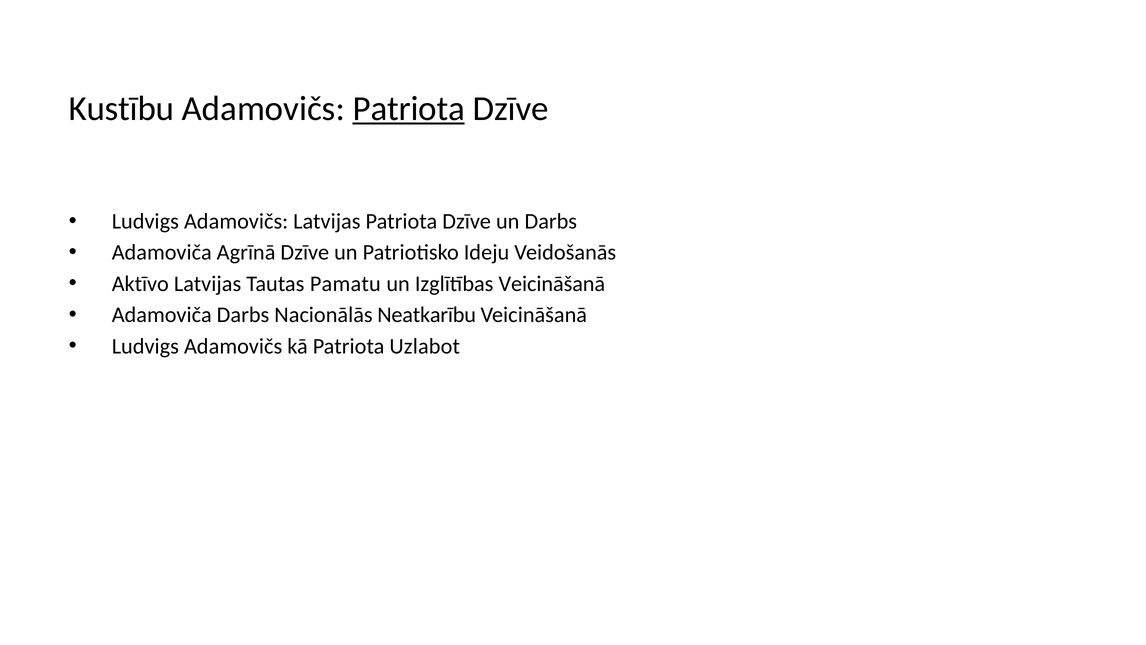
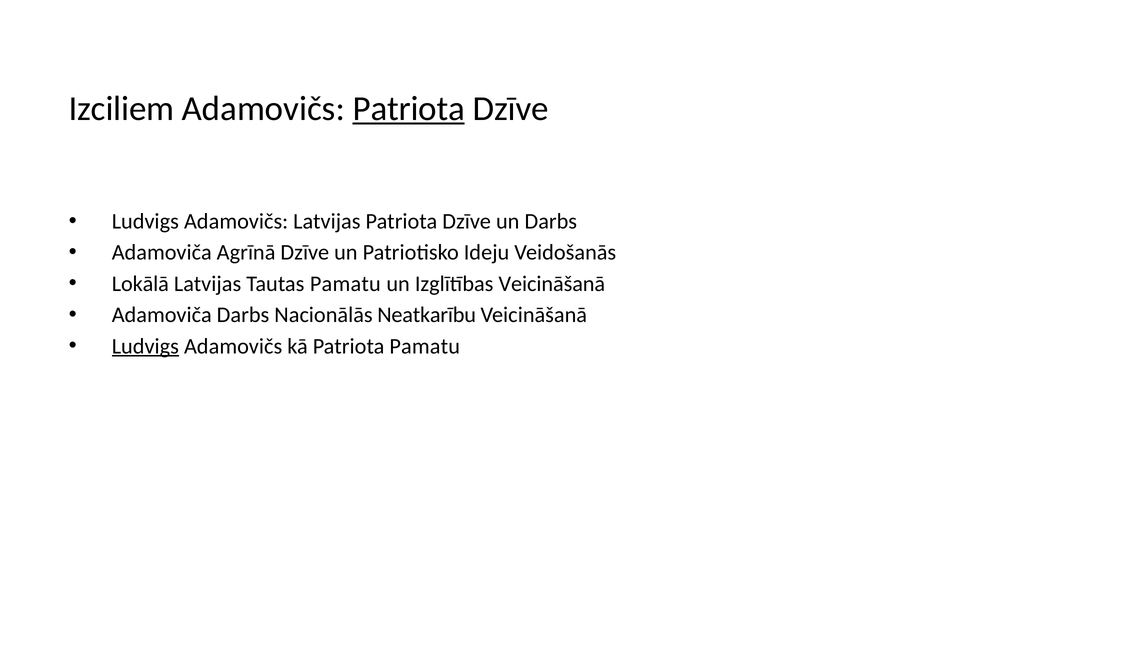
Kustību: Kustību -> Izciliem (121, 108)
Aktīvo: Aktīvo -> Lokālā (140, 284)
Ludvigs underline: none -> present (145, 346)
Patriota Uzlabot: Uzlabot -> Pamatu (425, 346)
